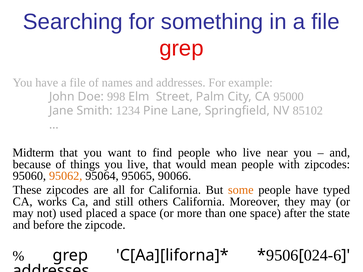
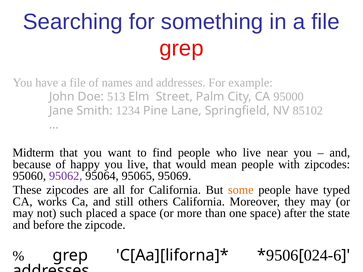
998: 998 -> 513 (116, 97)
things: things -> happy (85, 165)
95062 colour: orange -> purple (66, 176)
90066: 90066 -> 95069 (175, 176)
used: used -> such (71, 213)
